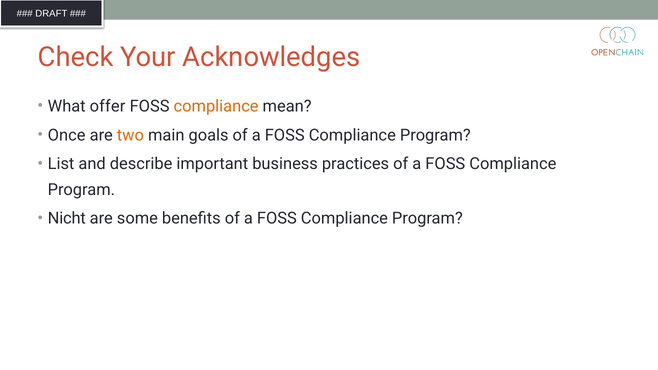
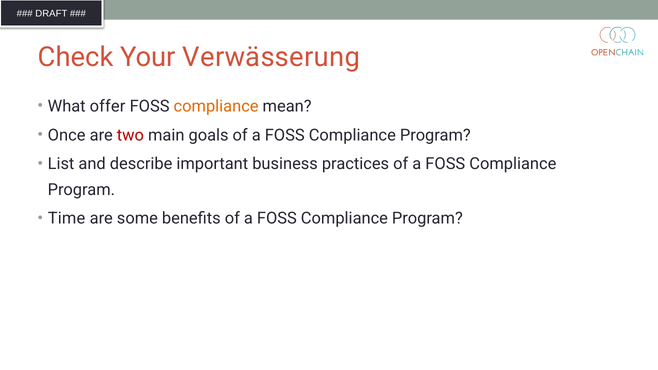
Acknowledges: Acknowledges -> Verwässerung (271, 57)
two colour: orange -> red (130, 135)
Nicht: Nicht -> Time (67, 219)
